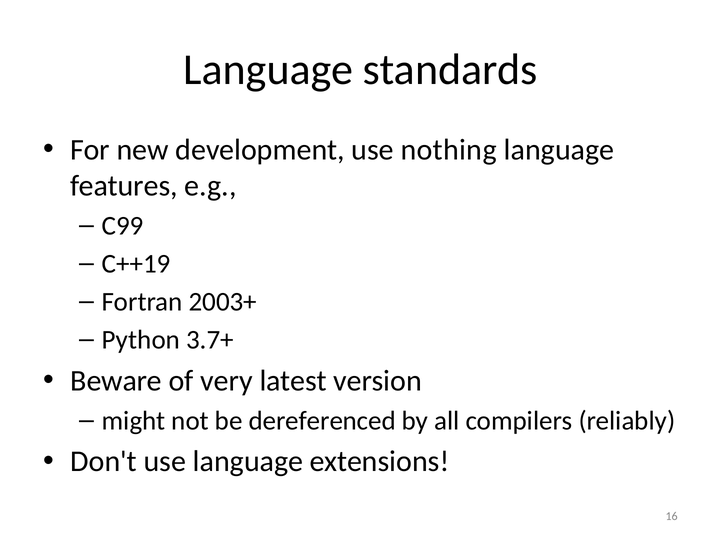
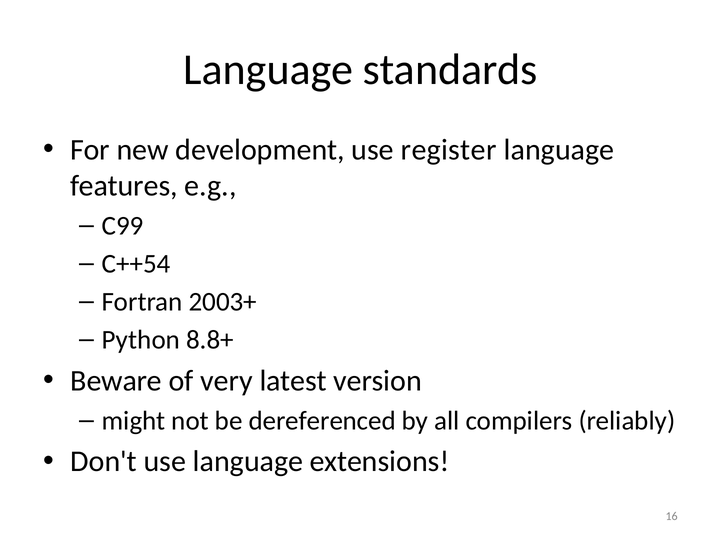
nothing: nothing -> register (449, 150)
C++19: C++19 -> C++54 (136, 264)
3.7+: 3.7+ -> 8.8+ (210, 340)
